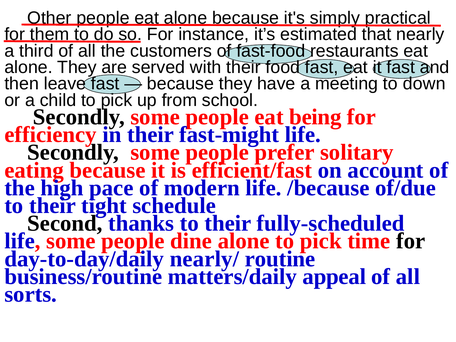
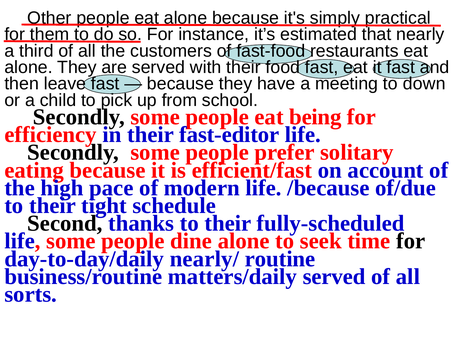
fast-might: fast-might -> fast-editor (229, 135)
alone to pick: pick -> seek (321, 241)
matters/daily appeal: appeal -> served (334, 277)
